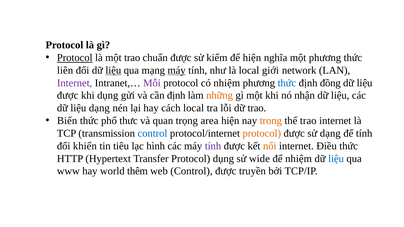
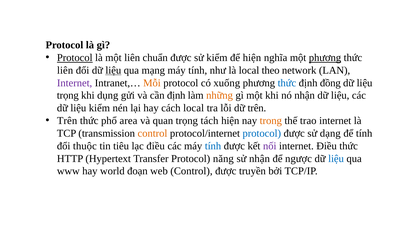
một trao: trao -> liên (132, 58)
phương underline: none -> present (325, 58)
máy underline: present -> none (177, 70)
giới: giới -> theo (271, 70)
Mỗi colour: purple -> orange (152, 83)
có nhiệm: nhiệm -> xuống (227, 83)
được: được -> trọng (68, 96)
liệu dạng: dạng -> kiểm (99, 108)
dữ trao: trao -> trên (257, 108)
Biến: Biến -> Trên (67, 121)
thưc: thưc -> area (128, 121)
area: area -> tách (210, 121)
control colour: blue -> orange (152, 133)
protocol colour: orange -> blue (262, 133)
khiển: khiển -> thuộc (85, 146)
lạc hình: hình -> điều (156, 146)
tính colour: purple -> blue (213, 146)
nối colour: orange -> purple (270, 146)
Protocol dụng: dụng -> năng (223, 159)
sử wide: wide -> nhận (259, 159)
để nhiệm: nhiệm -> ngược (299, 159)
thêm: thêm -> đoạn (137, 171)
